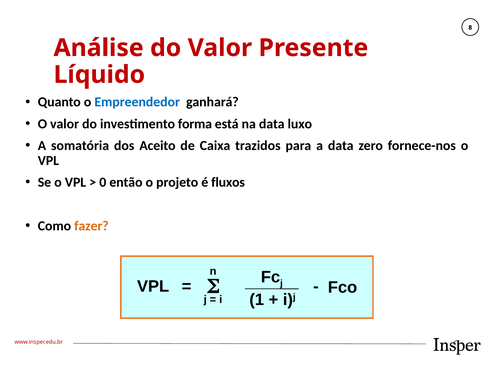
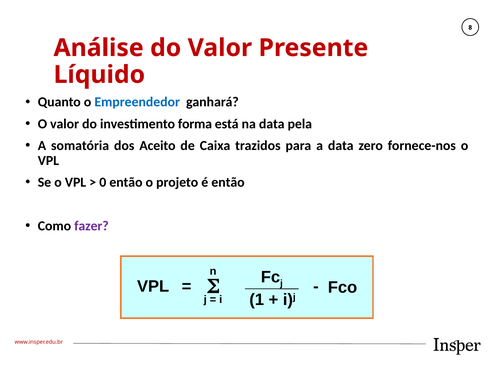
luxo: luxo -> pela (300, 124)
é fluxos: fluxos -> então (228, 182)
fazer colour: orange -> purple (91, 226)
